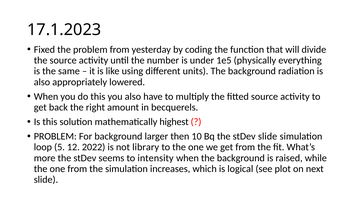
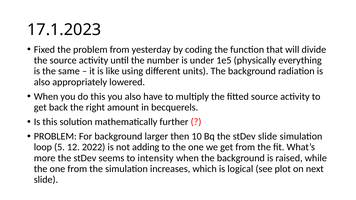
highest: highest -> further (174, 122)
library: library -> adding (146, 147)
